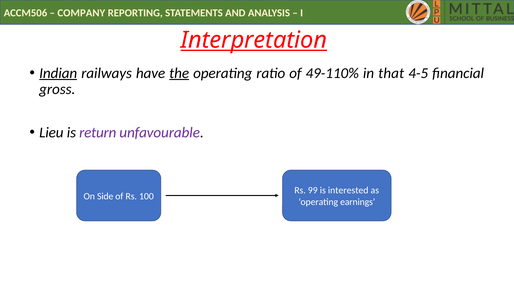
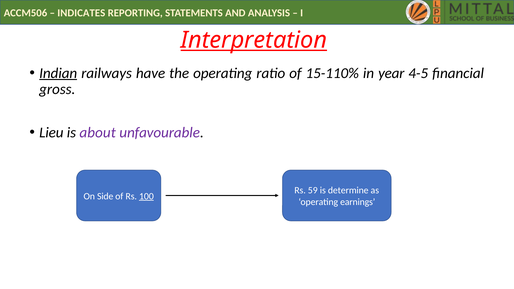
COMPANY: COMPANY -> INDICATES (81, 13)
the underline: present -> none (179, 73)
49-110%: 49-110% -> 15-110% (332, 73)
that: that -> year (391, 73)
return: return -> about (98, 132)
99: 99 -> 59 (313, 190)
interested: interested -> determine (348, 190)
100 underline: none -> present (146, 196)
